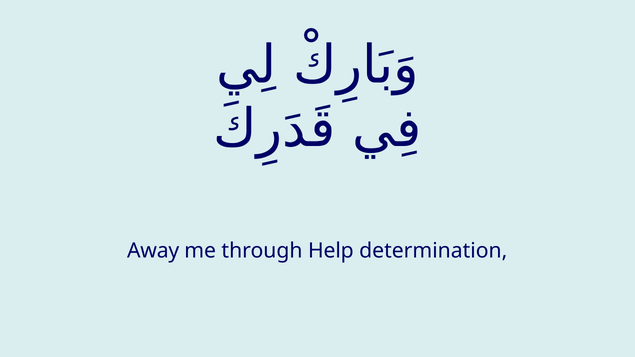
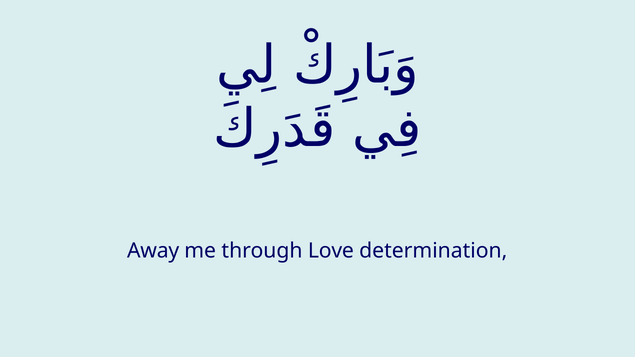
Help: Help -> Love (331, 251)
